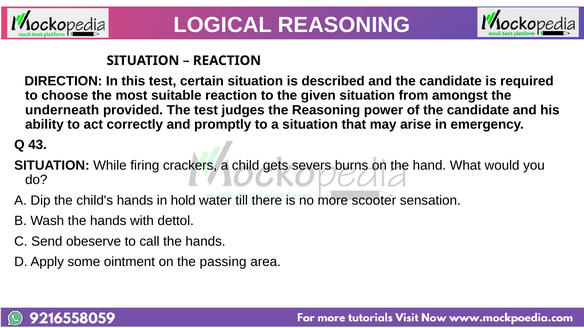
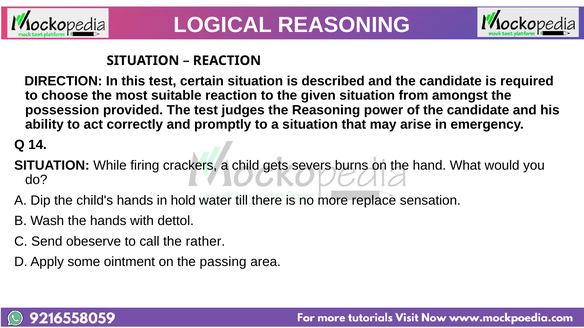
underneath: underneath -> possession (62, 110)
43: 43 -> 14 (38, 145)
scooter: scooter -> replace (374, 201)
call the hands: hands -> rather (205, 242)
